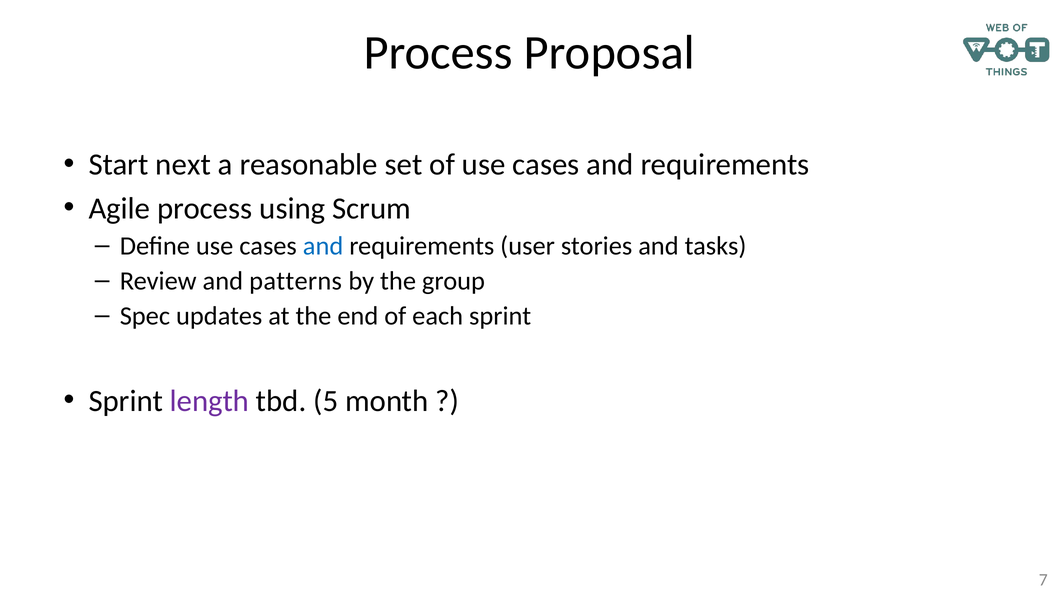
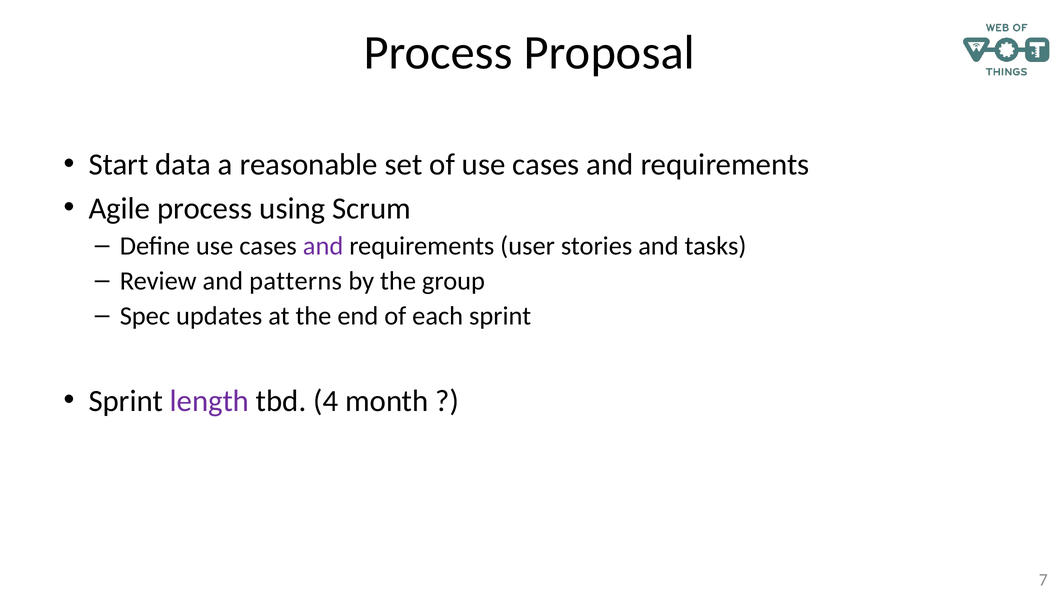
next: next -> data (183, 165)
and colour: blue -> purple (323, 246)
5: 5 -> 4 (326, 401)
